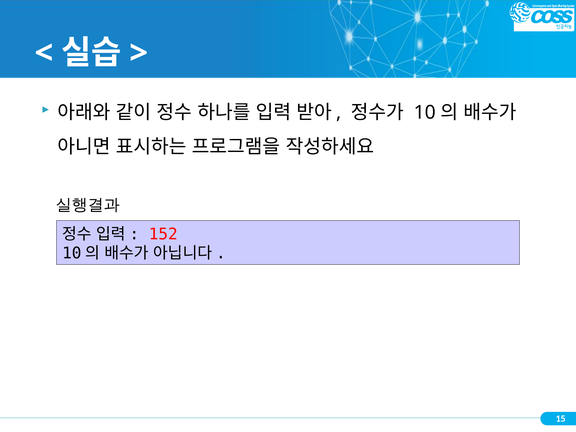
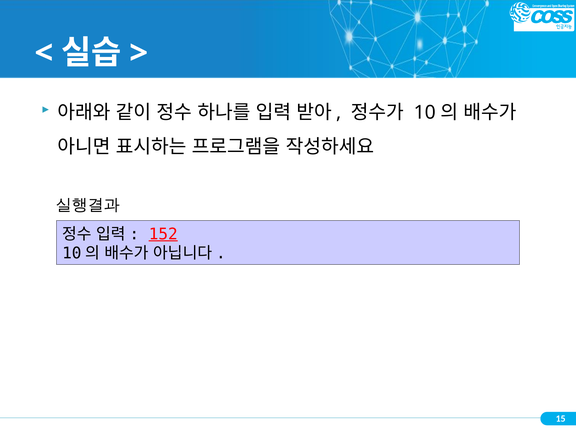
152 underline: none -> present (163, 234)
